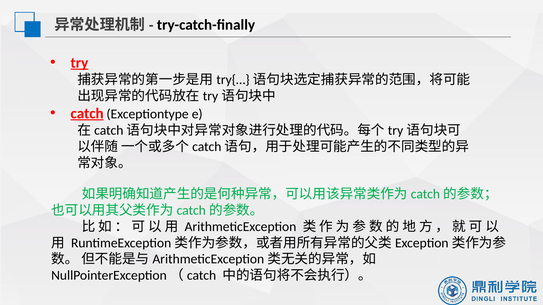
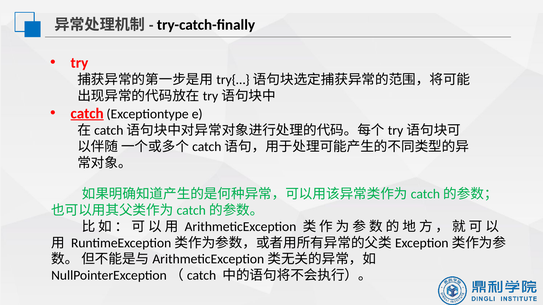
try underline: present -> none (79, 63)
